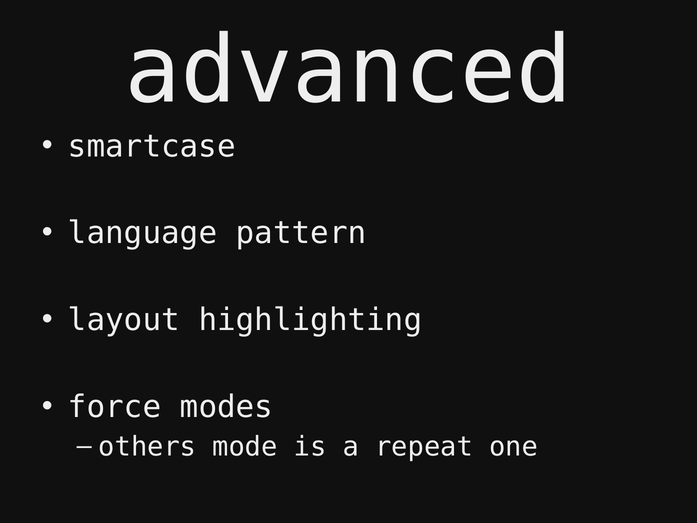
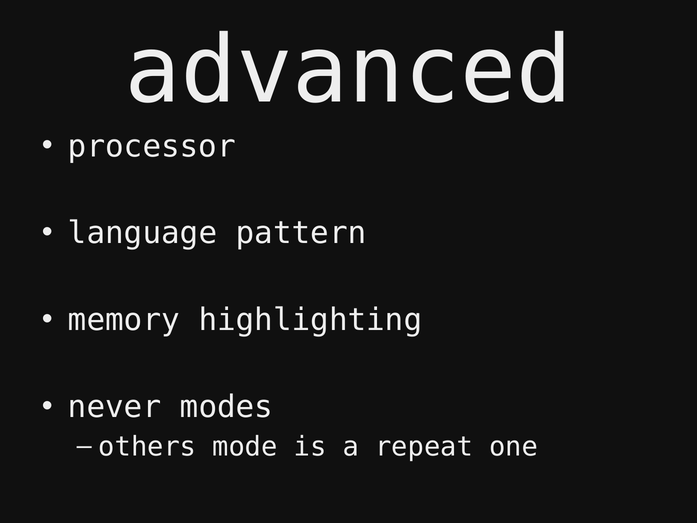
smartcase: smartcase -> processor (152, 146)
layout: layout -> memory (124, 320)
force: force -> never (115, 407)
